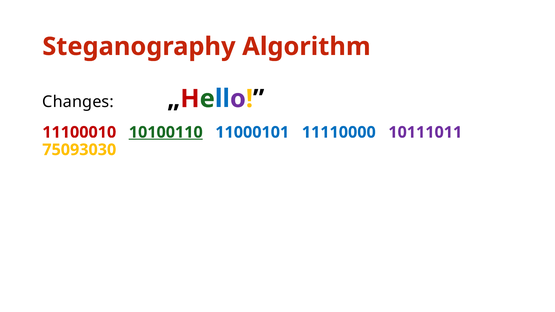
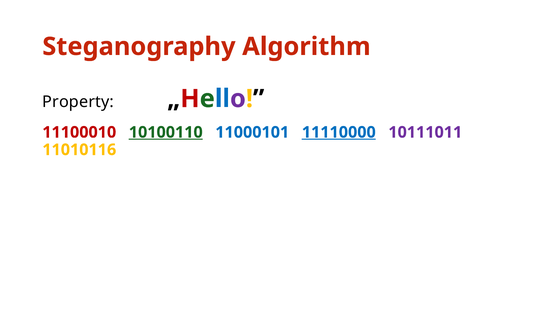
Changes: Changes -> Property (78, 102)
11110000 underline: none -> present (339, 132)
75093030: 75093030 -> 11010116 (79, 150)
